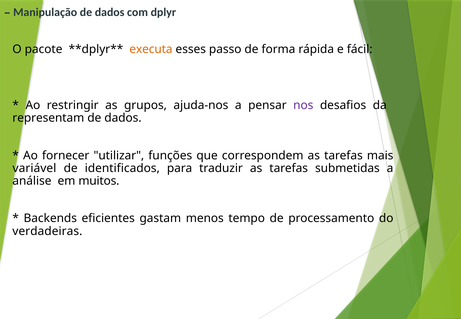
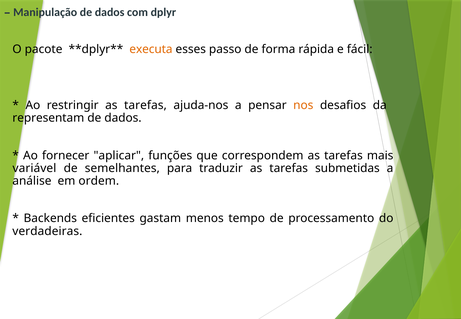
restringir as grupos: grupos -> tarefas (145, 105)
nos colour: purple -> orange (303, 105)
utilizar: utilizar -> aplicar (119, 156)
identificados: identificados -> semelhantes (122, 168)
muitos: muitos -> ordem (99, 181)
